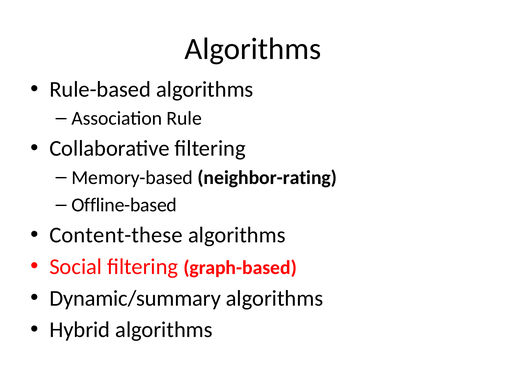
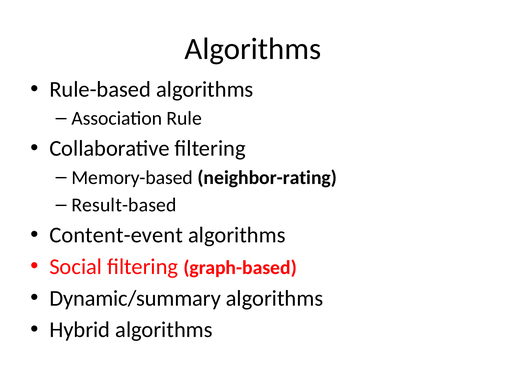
Offline-based: Offline-based -> Result-based (124, 205)
Content-these: Content-these -> Content-event (116, 235)
